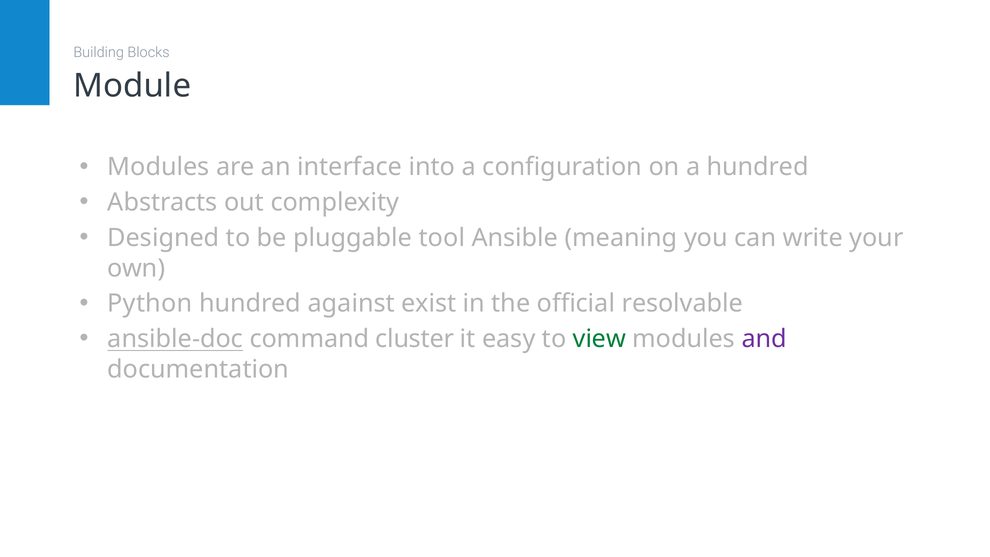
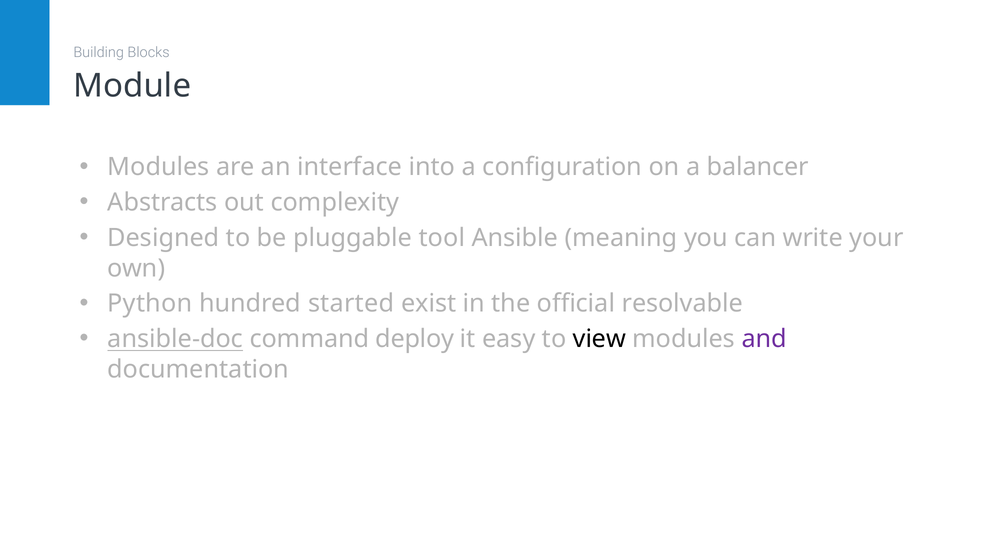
a hundred: hundred -> balancer (758, 167)
against: against -> started (351, 303)
cluster: cluster -> deploy (415, 339)
view colour: green -> black (599, 339)
